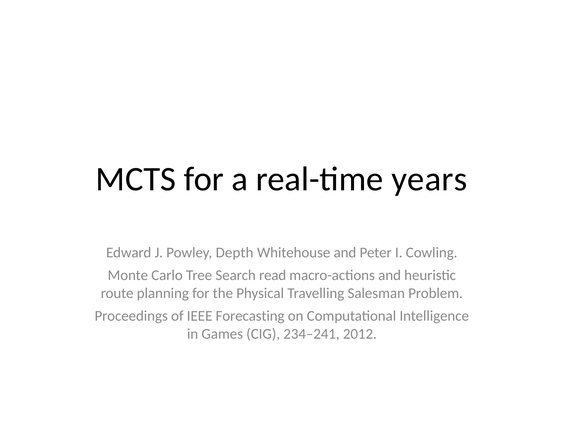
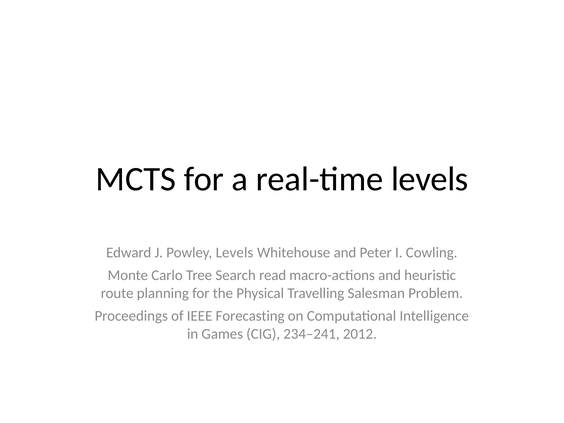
real-time years: years -> levels (430, 179)
Powley Depth: Depth -> Levels (235, 252)
